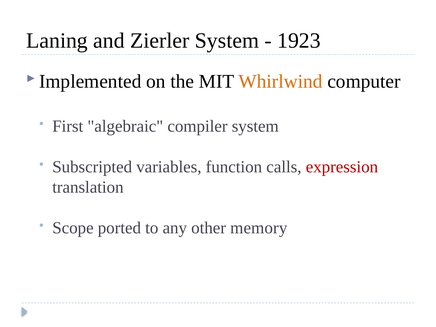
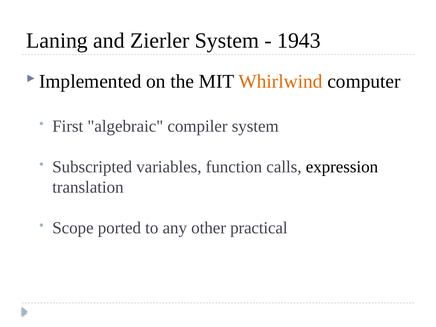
1923: 1923 -> 1943 (299, 41)
expression colour: red -> black (342, 167)
memory: memory -> practical (259, 228)
